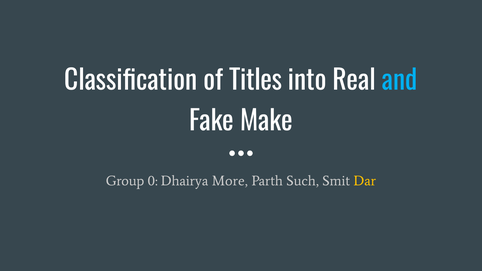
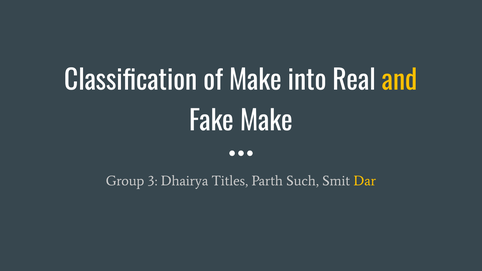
of Titles: Titles -> Make (255, 81)
and colour: light blue -> yellow (400, 81)
0: 0 -> 3 (153, 181)
More: More -> Titles (230, 181)
